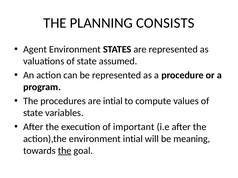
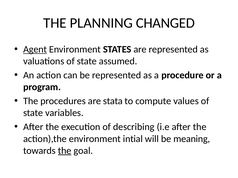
CONSISTS: CONSISTS -> CHANGED (165, 23)
Agent underline: none -> present (35, 49)
are intial: intial -> stata (113, 101)
important: important -> describing (134, 127)
